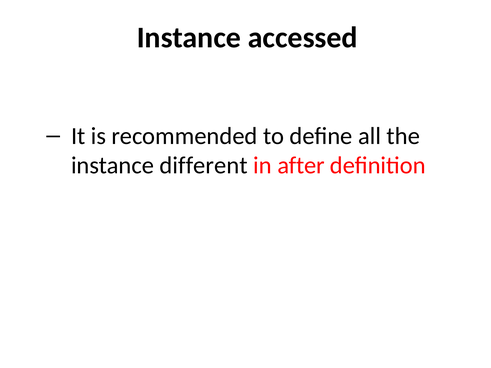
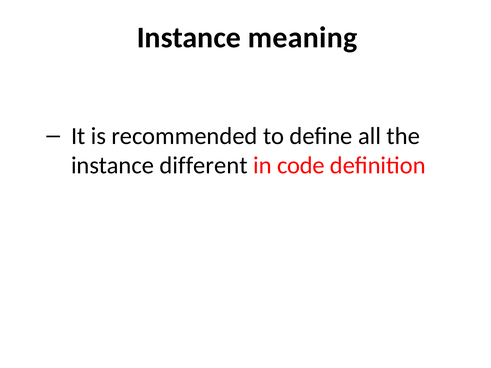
accessed: accessed -> meaning (303, 38)
after: after -> code (301, 166)
